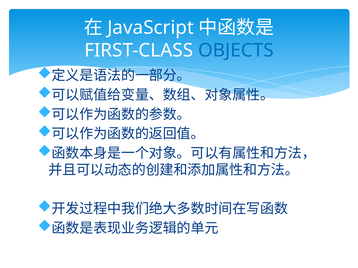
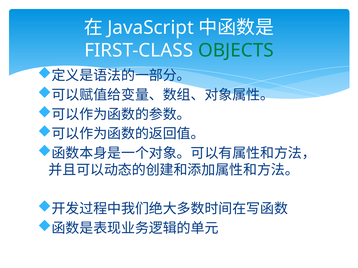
OBJECTS colour: blue -> green (236, 50)
